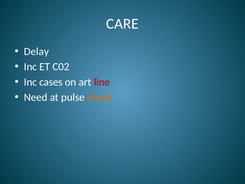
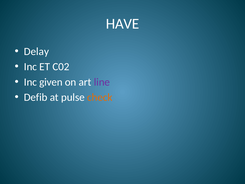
CARE: CARE -> HAVE (123, 24)
cases: cases -> given (51, 82)
line colour: red -> purple (102, 82)
Need: Need -> Defib (36, 97)
